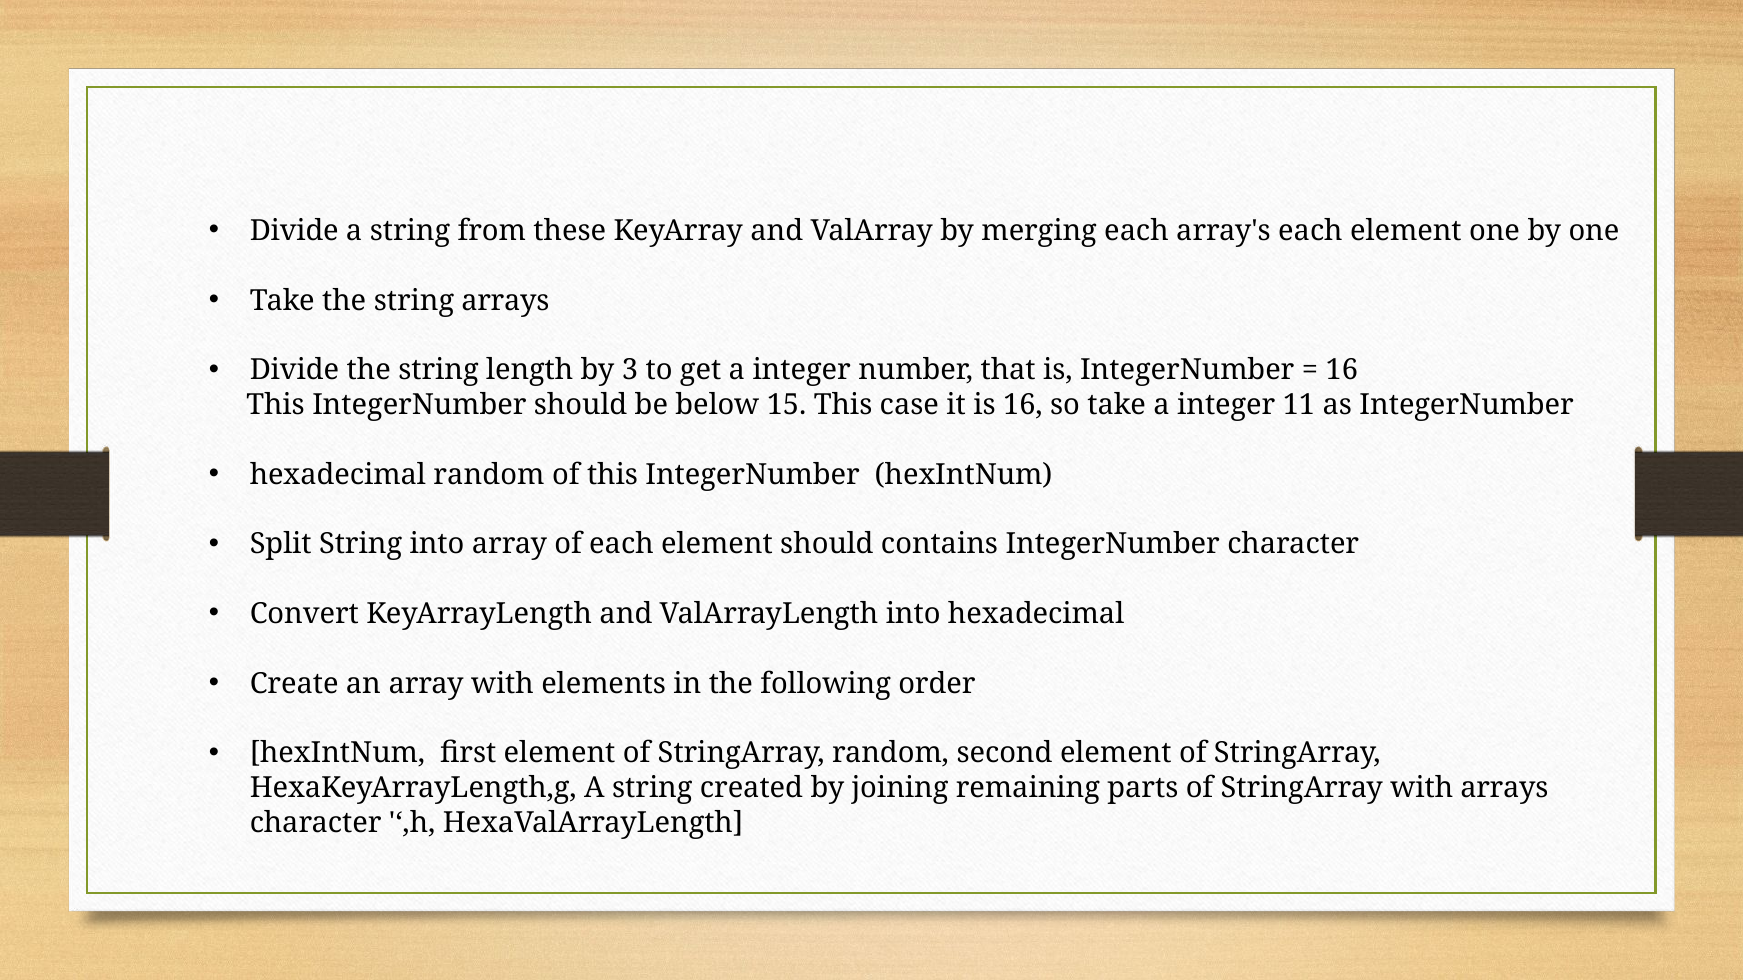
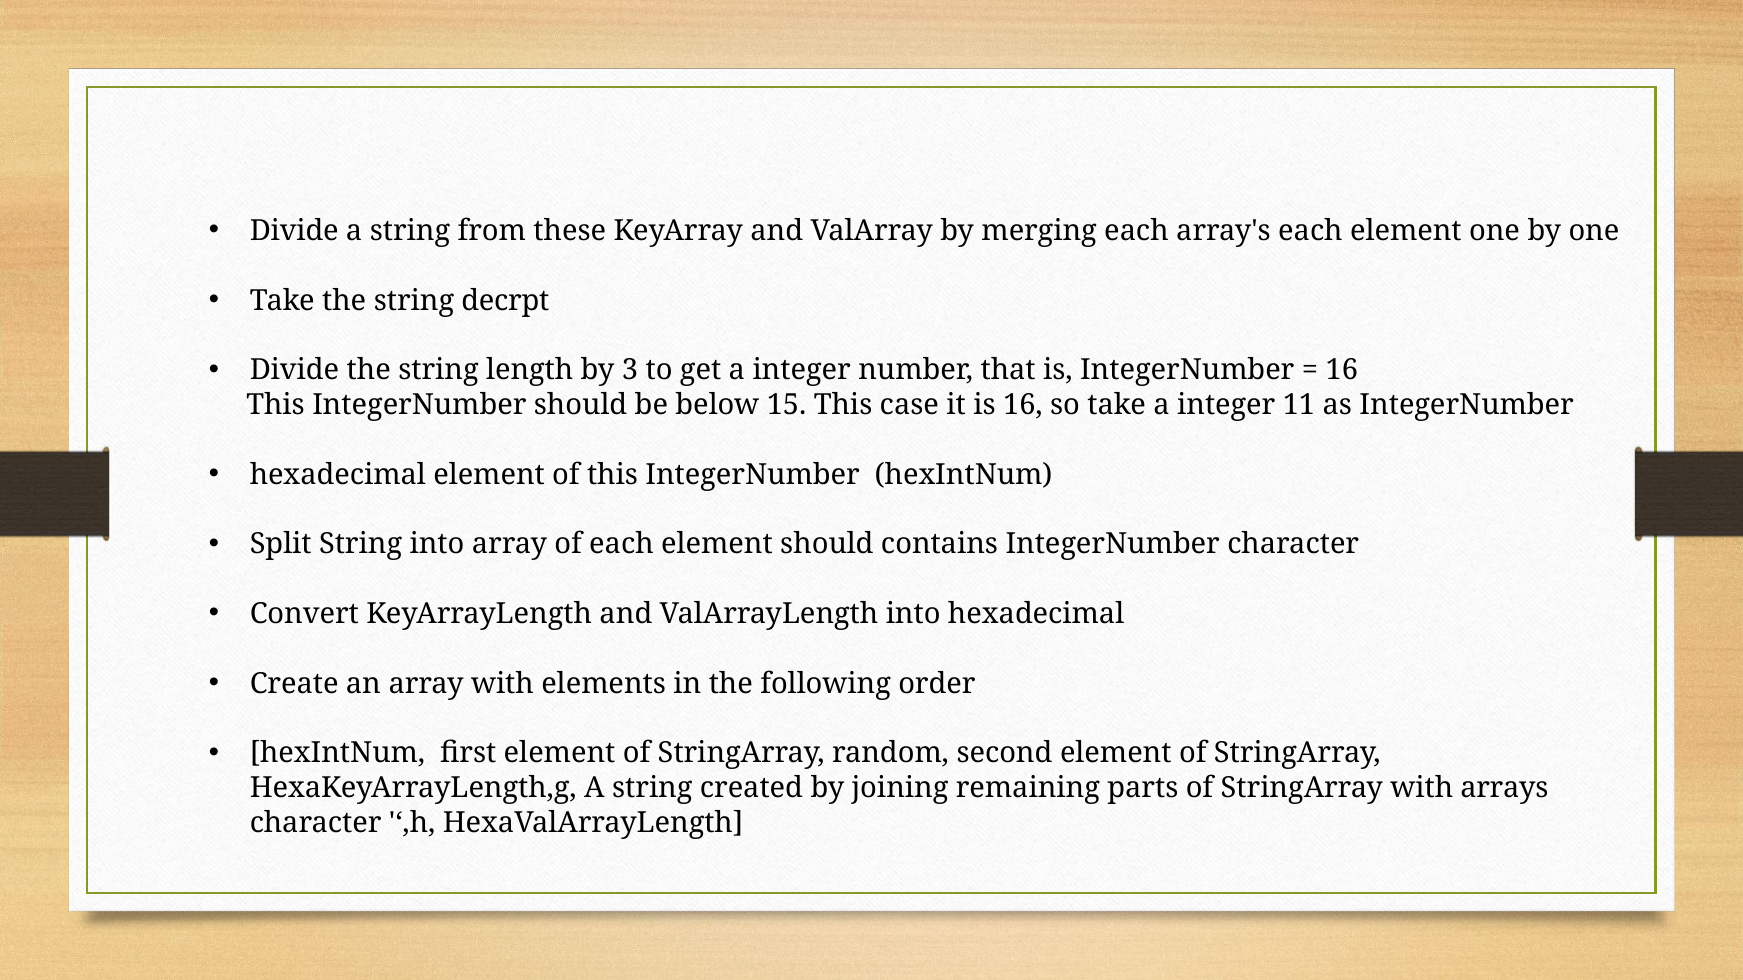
string arrays: arrays -> decrpt (505, 301)
hexadecimal random: random -> element (489, 475)
